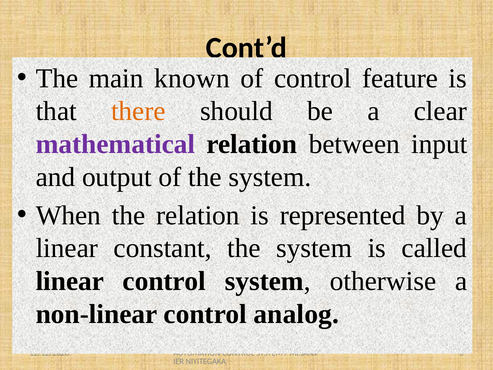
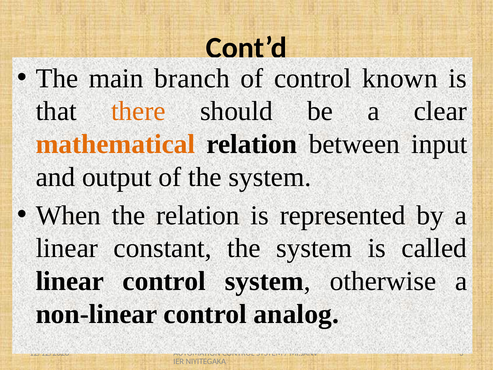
known: known -> branch (192, 78)
feature: feature -> known (400, 78)
mathematical colour: purple -> orange (115, 144)
